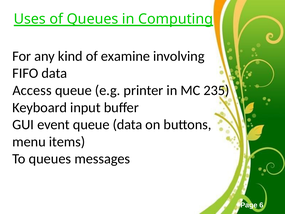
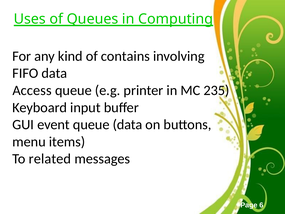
examine: examine -> contains (125, 56)
To queues: queues -> related (50, 159)
